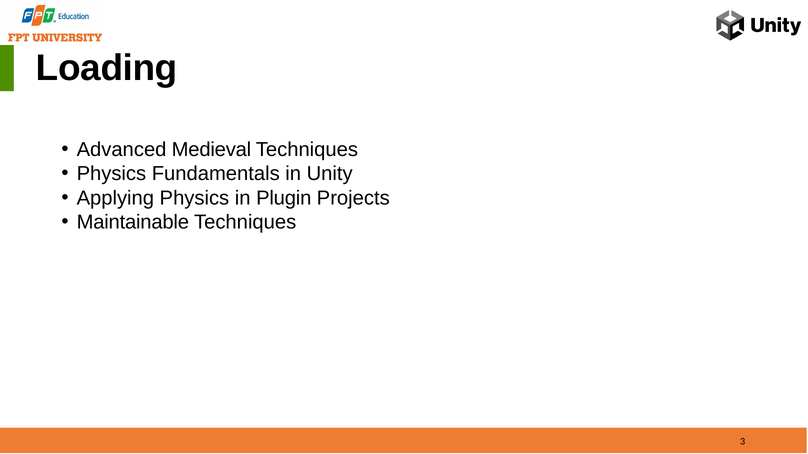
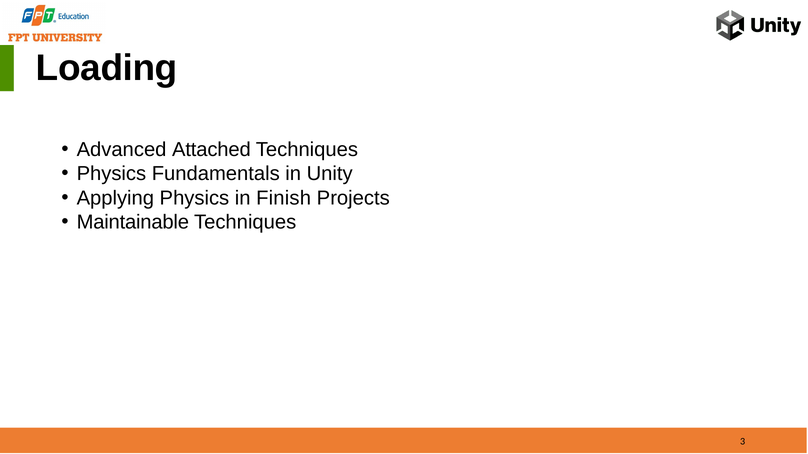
Medieval: Medieval -> Attached (211, 150)
Plugin: Plugin -> Finish (284, 198)
